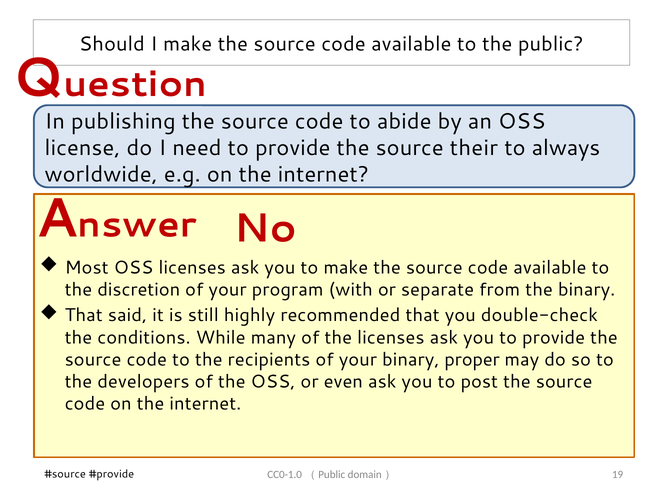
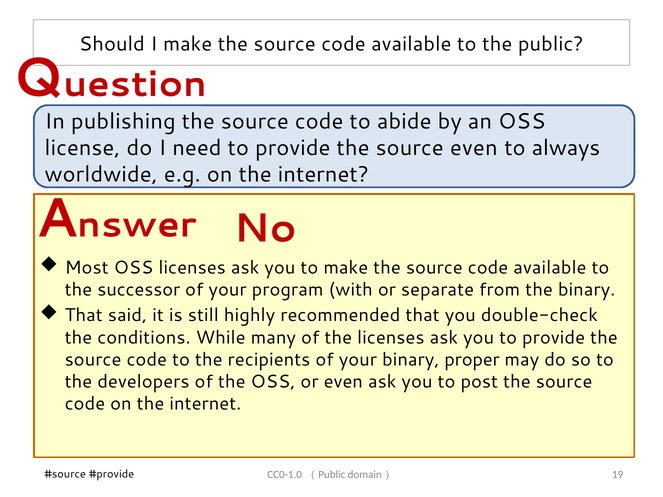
source their: their -> even (474, 148)
discretion: discretion -> successor (139, 290)
